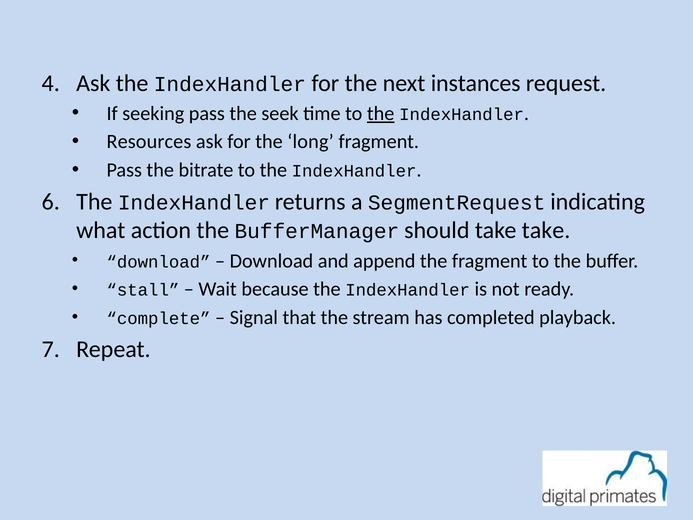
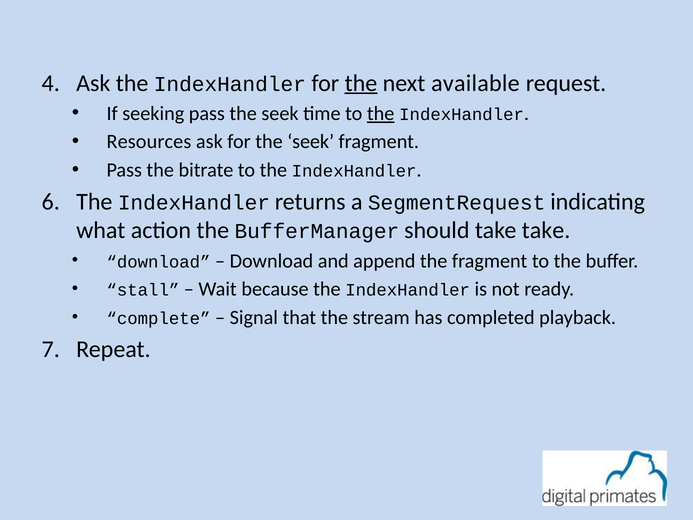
the underline: none -> present (361, 83)
instances: instances -> available (475, 83)
for the long: long -> seek (311, 142)
